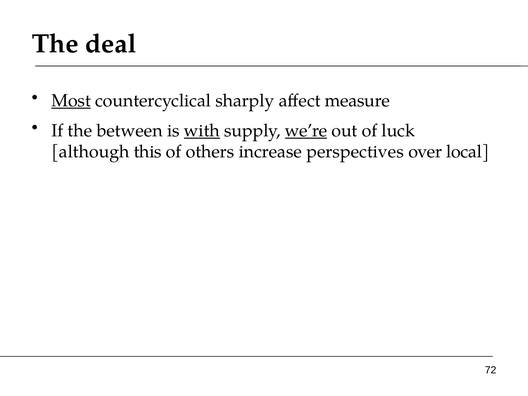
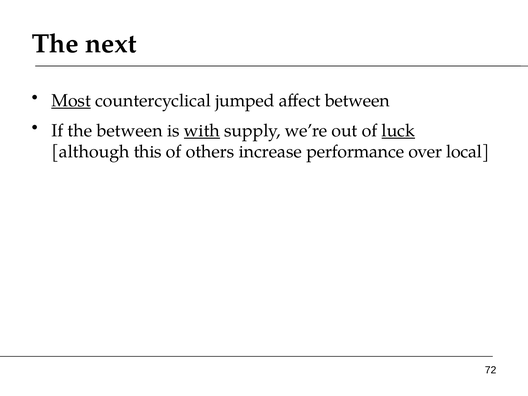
deal: deal -> next (111, 44)
sharply: sharply -> jumped (245, 101)
affect measure: measure -> between (357, 101)
we’re underline: present -> none (306, 131)
luck underline: none -> present (398, 131)
perspectives: perspectives -> performance (355, 152)
